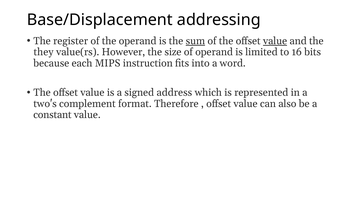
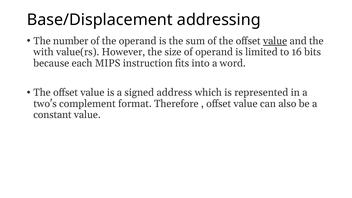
register: register -> number (71, 41)
sum underline: present -> none (195, 41)
they: they -> with (44, 52)
